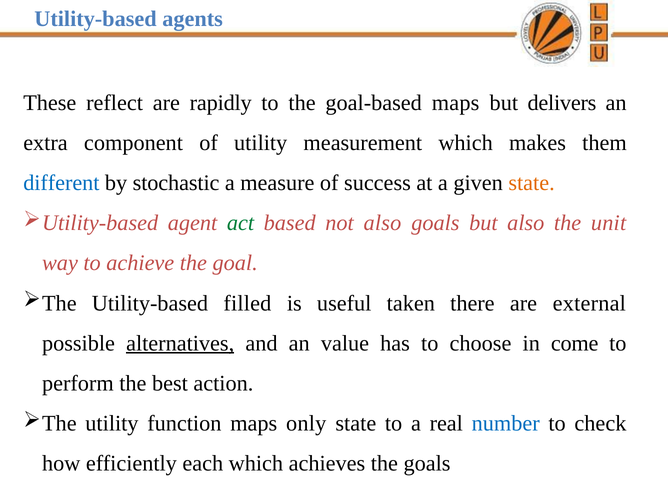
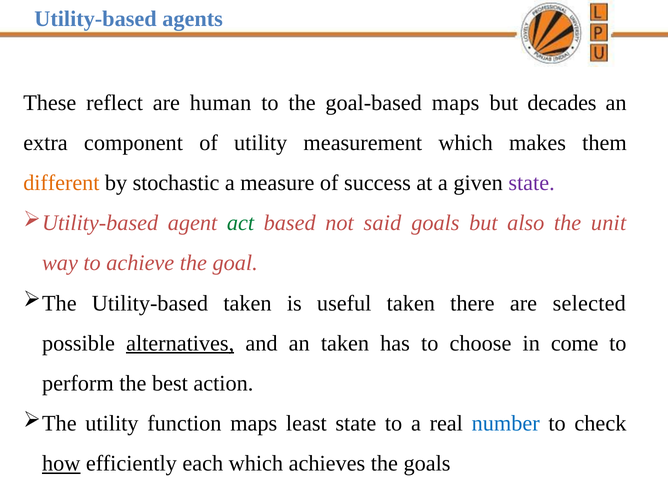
rapidly: rapidly -> human (221, 103)
delivers: delivers -> decades (562, 103)
different colour: blue -> orange (61, 183)
state colour: orange -> purple (532, 183)
not also: also -> said (382, 223)
Utility-based filled: filled -> taken (247, 303)
external: external -> selected (589, 303)
an value: value -> taken (345, 343)
only: only -> least (306, 423)
how underline: none -> present (61, 464)
